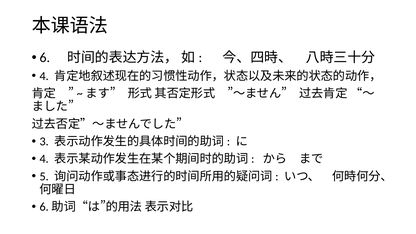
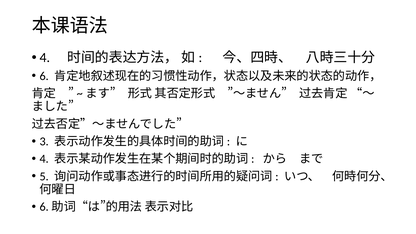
6: 6 -> 4 (45, 58)
4: 4 -> 6 (44, 76)
